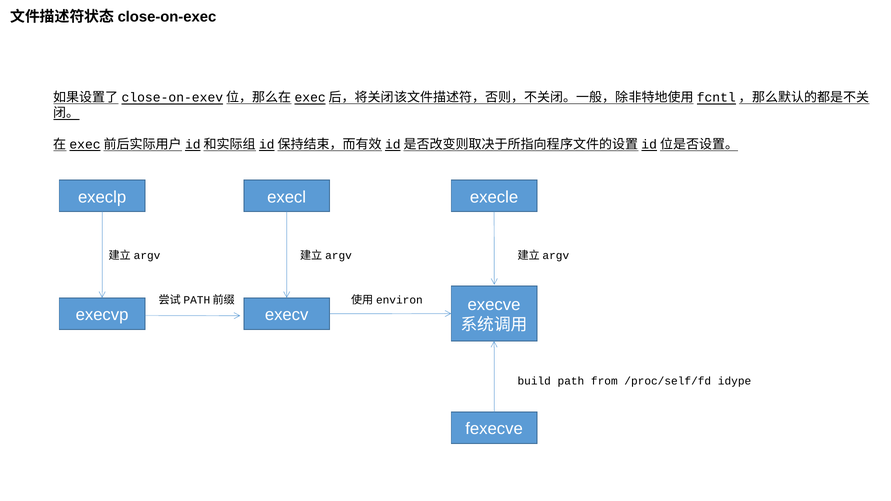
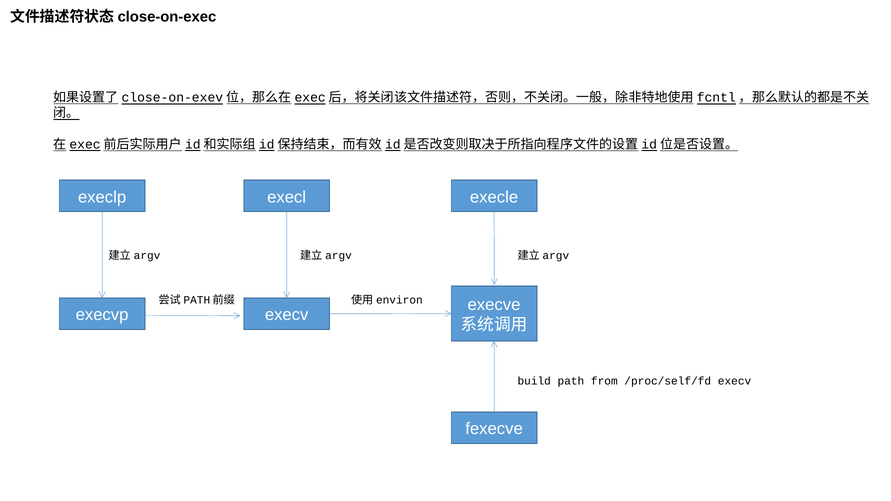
/proc/self/fd idype: idype -> execv (735, 381)
